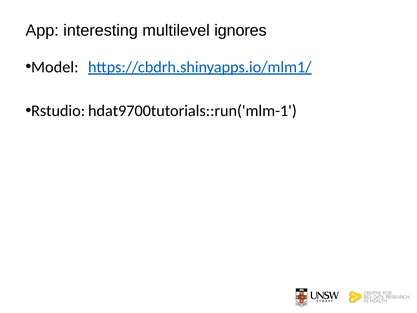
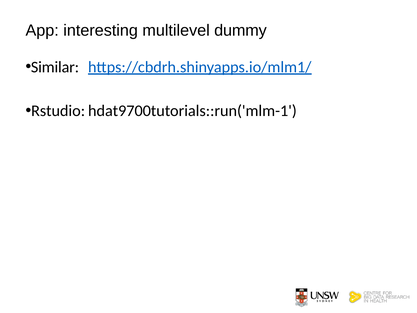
ignores: ignores -> dummy (240, 31)
Model: Model -> Similar (55, 67)
